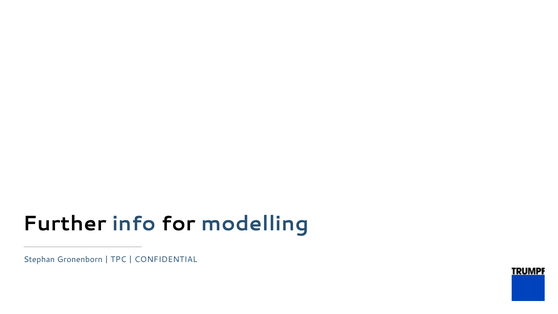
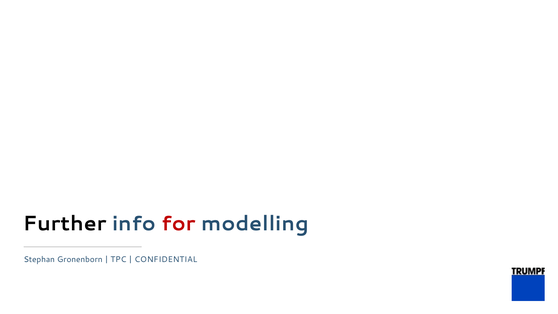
for colour: black -> red (179, 223)
